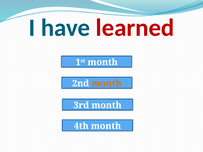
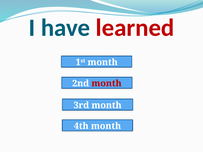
month colour: orange -> red (107, 83)
